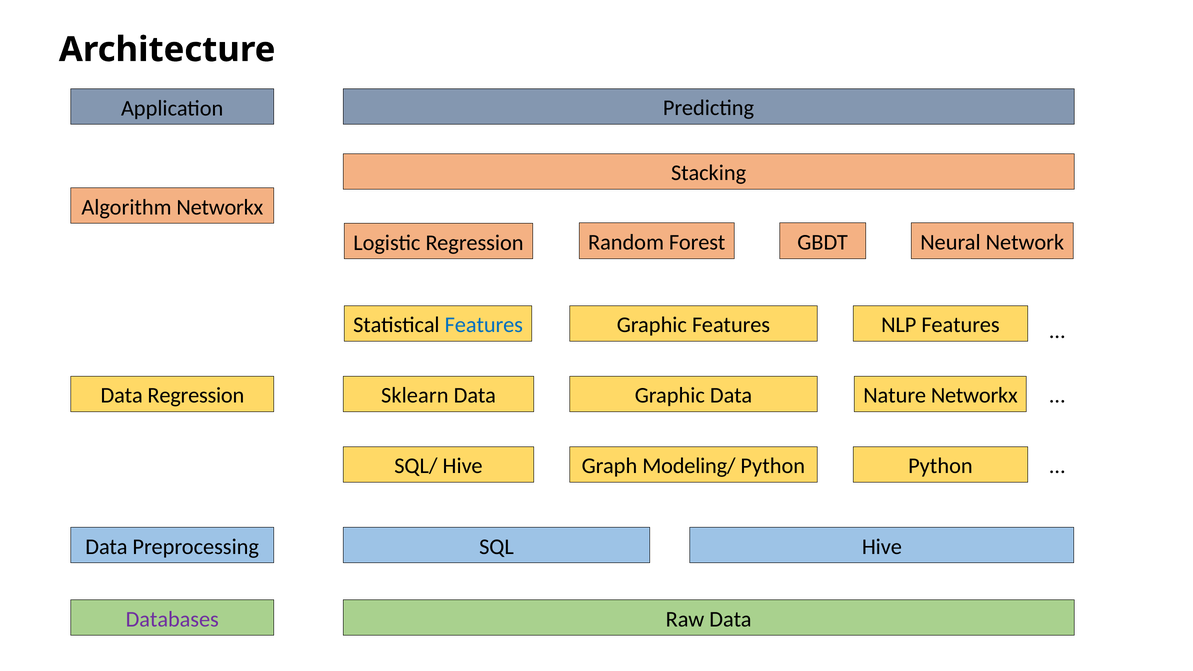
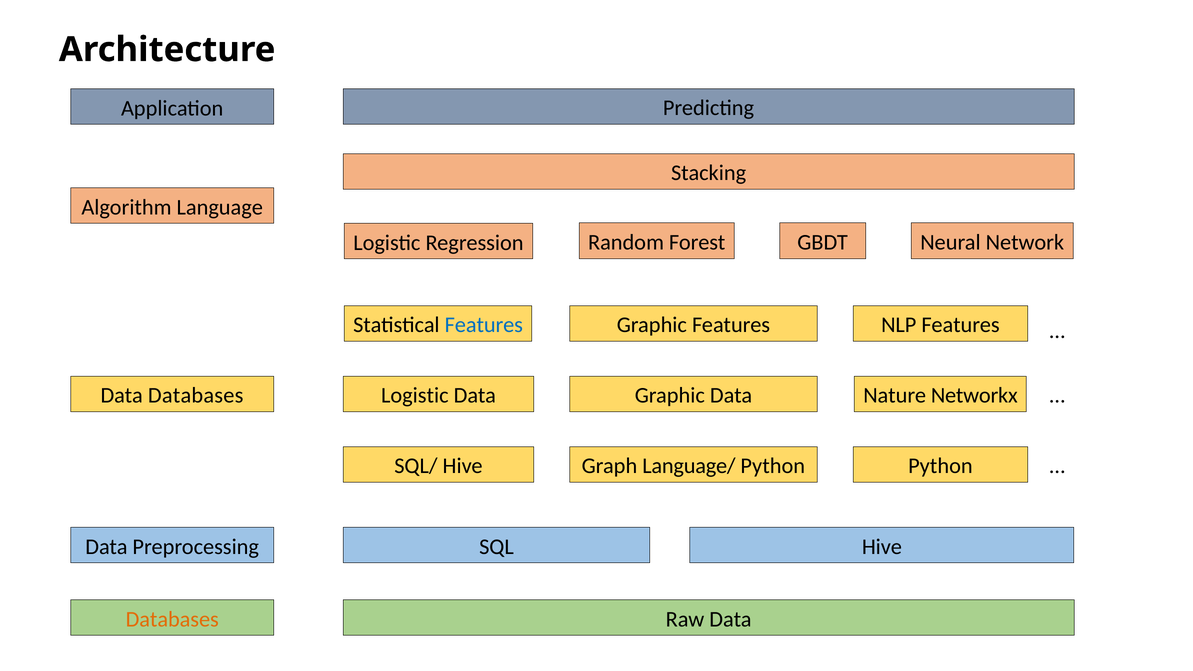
Algorithm Networkx: Networkx -> Language (220, 207)
Data Regression: Regression -> Databases (196, 396)
Sklearn: Sklearn -> Logistic (415, 396)
Modeling/: Modeling/ -> Language/ (689, 466)
Databases colour: purple -> orange (172, 619)
